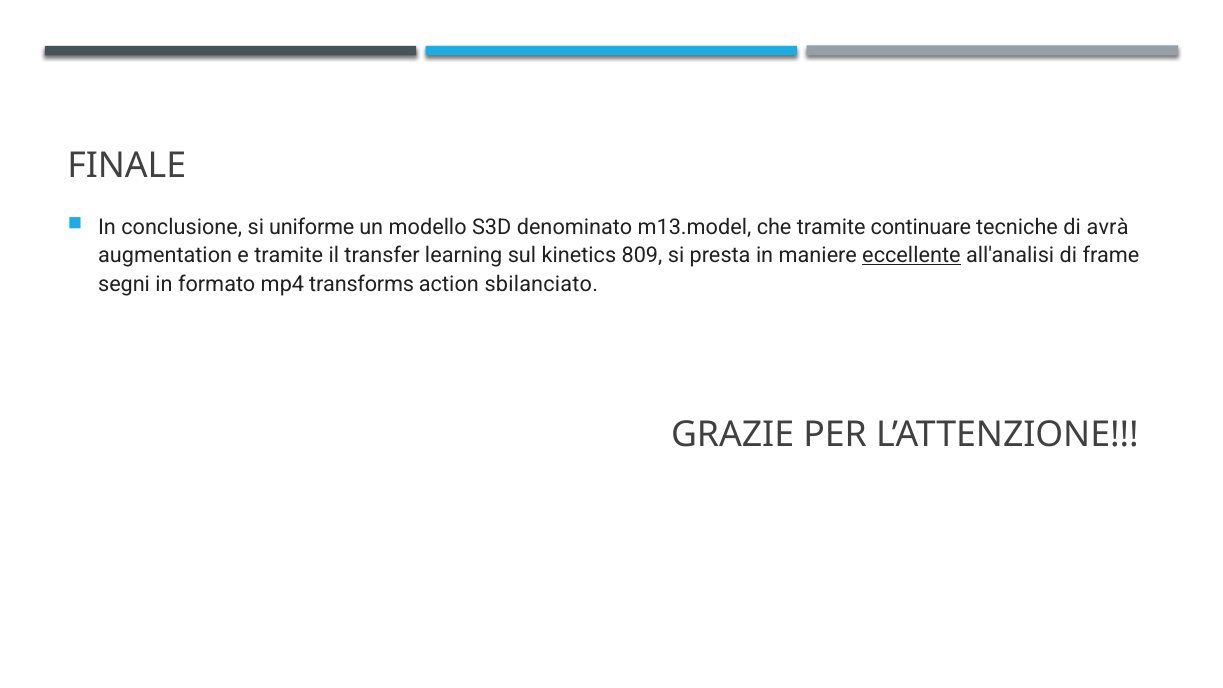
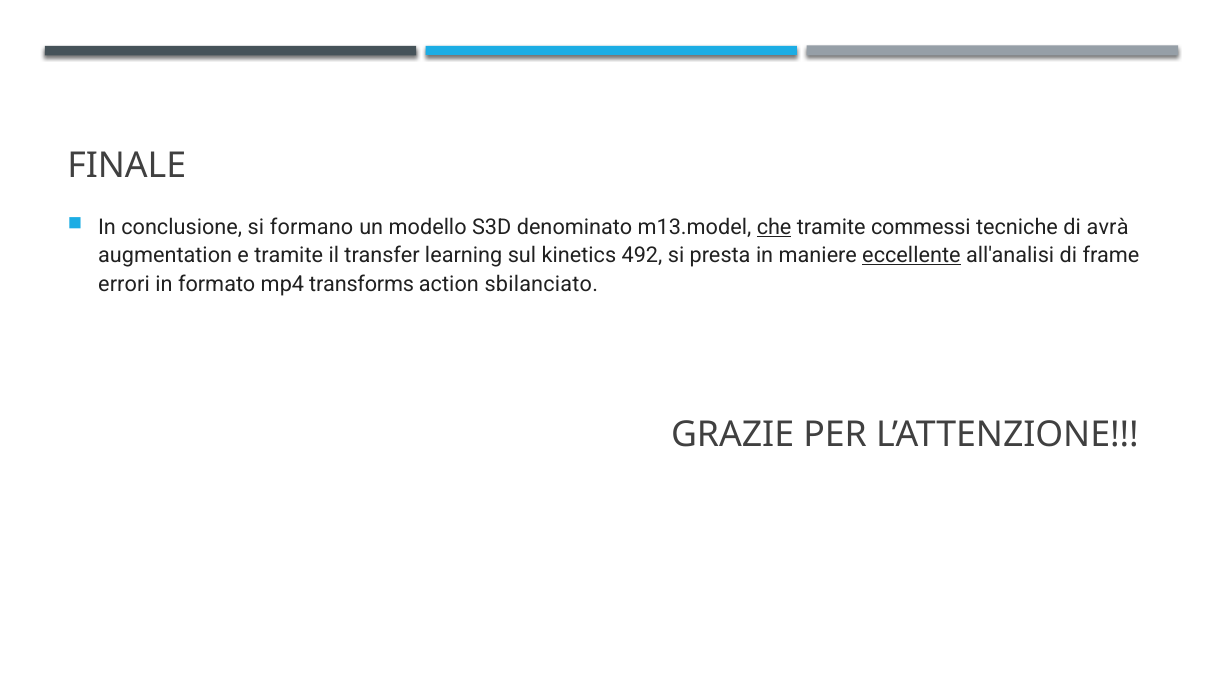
uniforme: uniforme -> formano (312, 227)
che underline: none -> present (774, 227)
continuare: continuare -> commessi (921, 227)
809: 809 -> 492 (642, 255)
segni: segni -> errori (124, 284)
